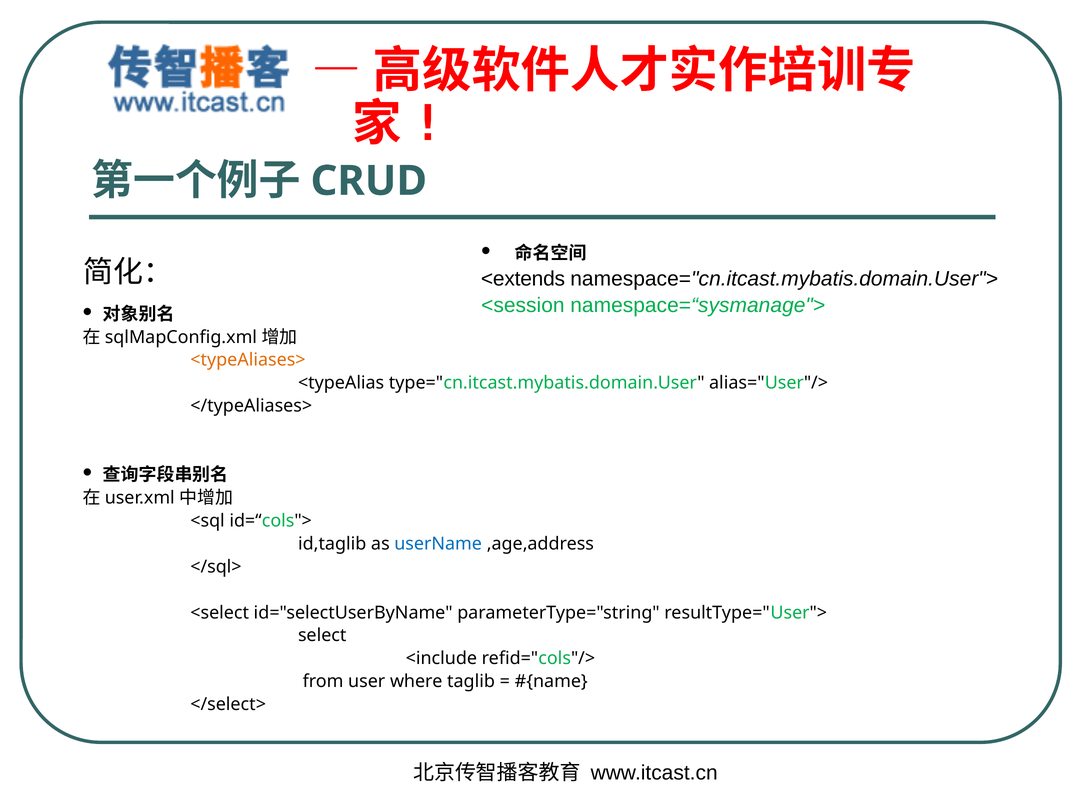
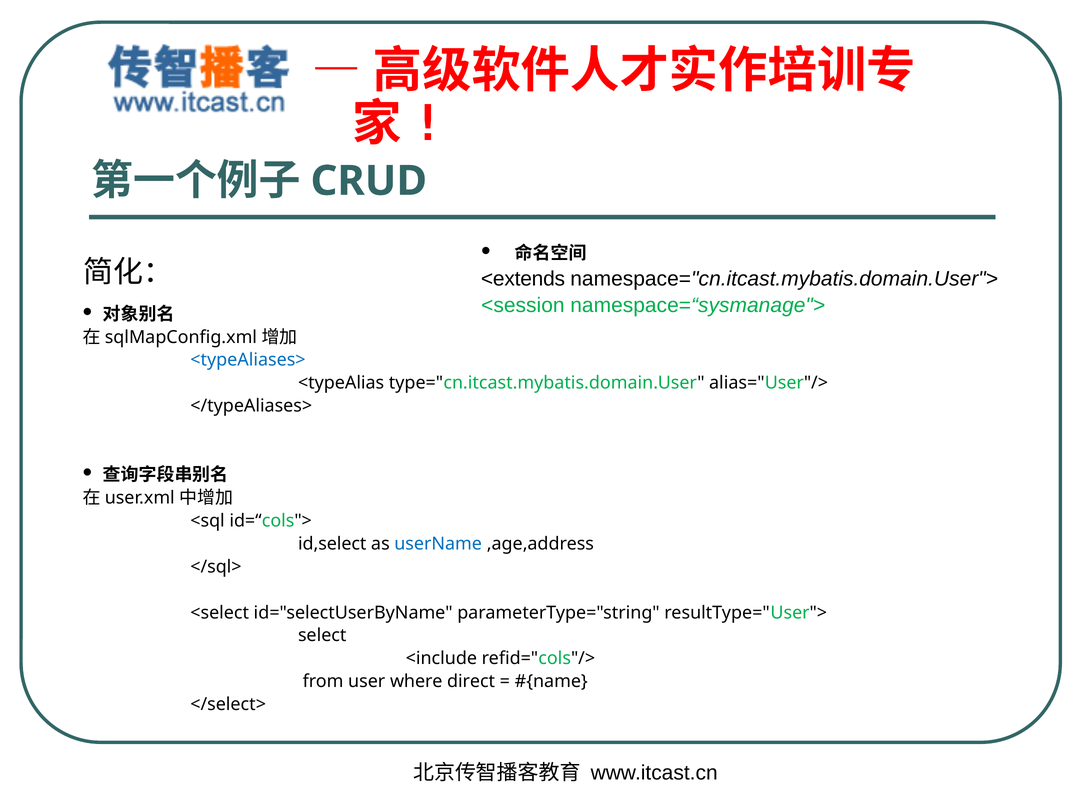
<typeAliases> colour: orange -> blue (248, 360)
id,taglib: id,taglib -> id,select (332, 544)
taglib: taglib -> direct (471, 682)
